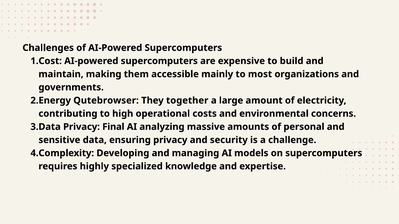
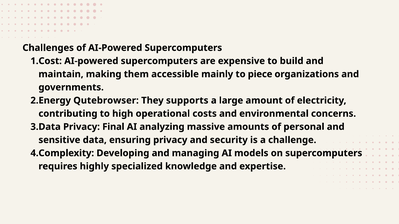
most: most -> piece (260, 74)
together: together -> supports (187, 101)
